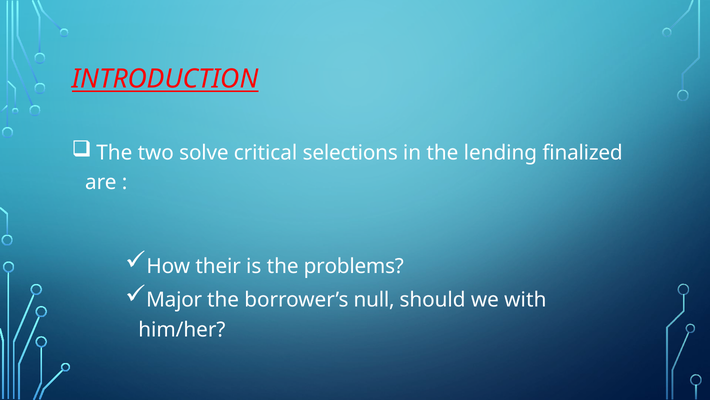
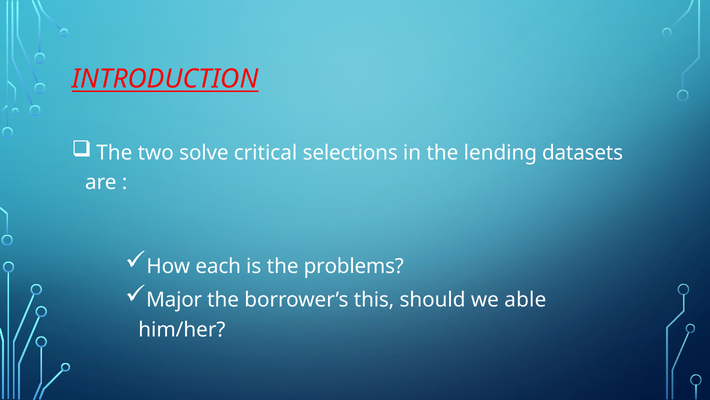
finalized: finalized -> datasets (583, 153)
their: their -> each (218, 266)
null: null -> this (374, 299)
with: with -> able (525, 299)
